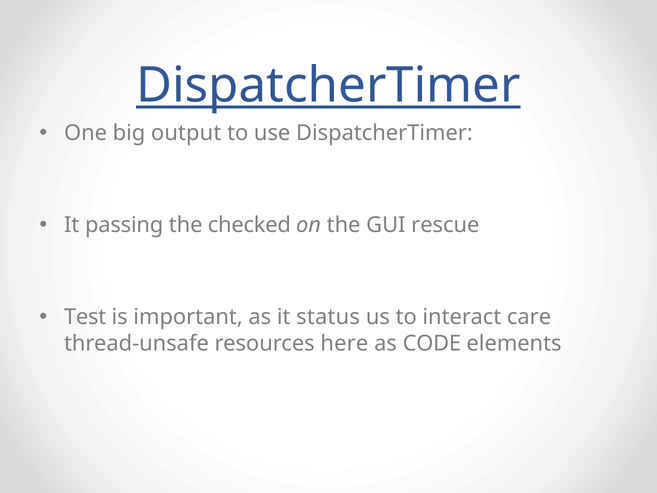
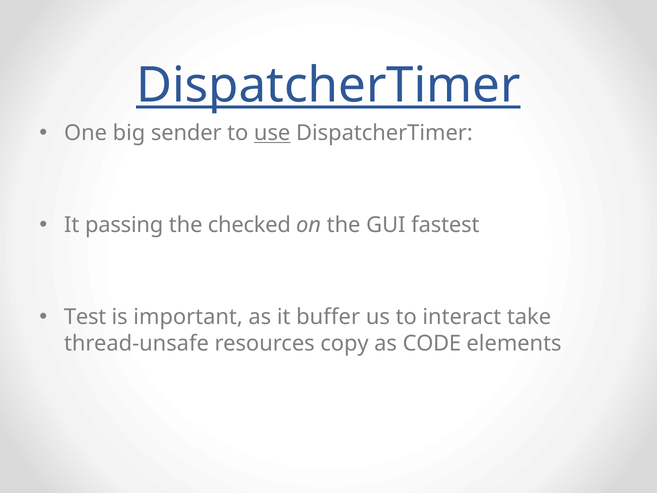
output: output -> sender (186, 133)
use underline: none -> present (272, 133)
rescue: rescue -> fastest (445, 225)
status: status -> buffer (328, 317)
care: care -> take (529, 317)
here: here -> copy (345, 343)
